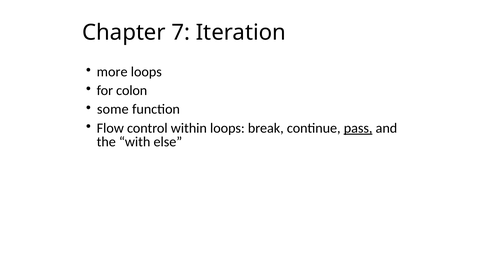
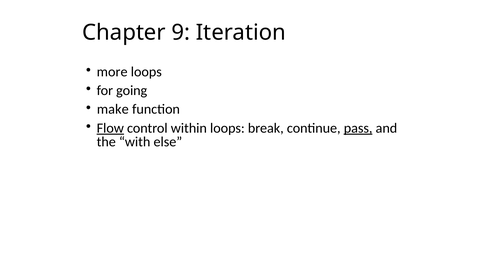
7: 7 -> 9 (181, 33)
colon: colon -> going (132, 91)
some: some -> make (113, 109)
Flow underline: none -> present (110, 128)
